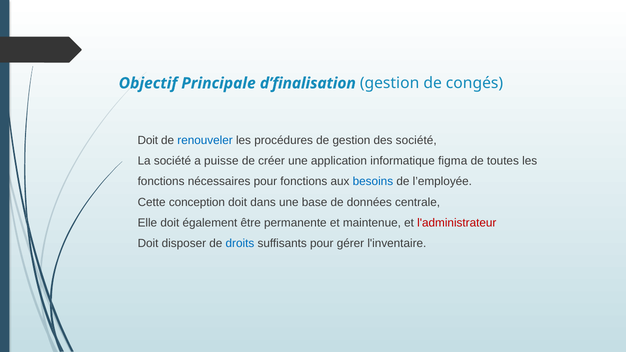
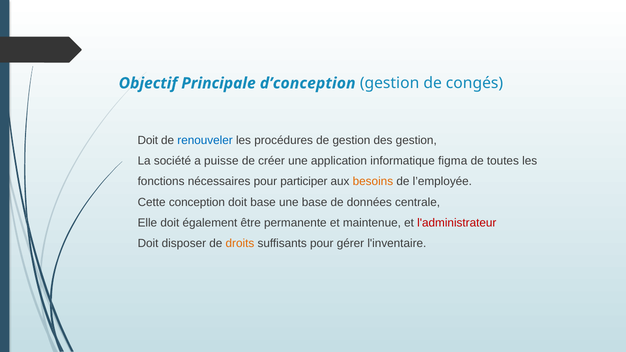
d’finalisation: d’finalisation -> d’conception (308, 83)
des société: société -> gestion (416, 140)
pour fonctions: fonctions -> participer (304, 182)
besoins colour: blue -> orange (373, 182)
doit dans: dans -> base (263, 202)
droits colour: blue -> orange (240, 243)
